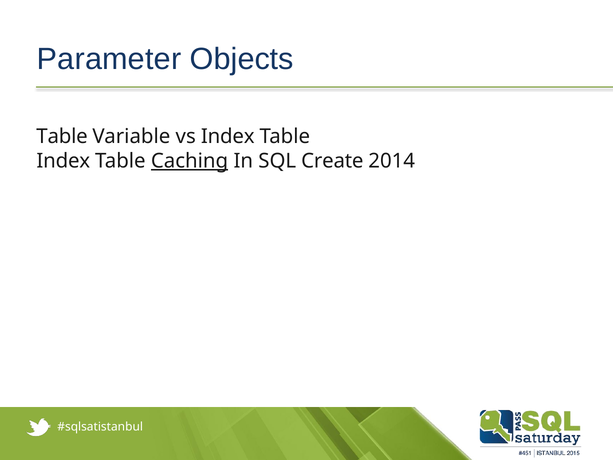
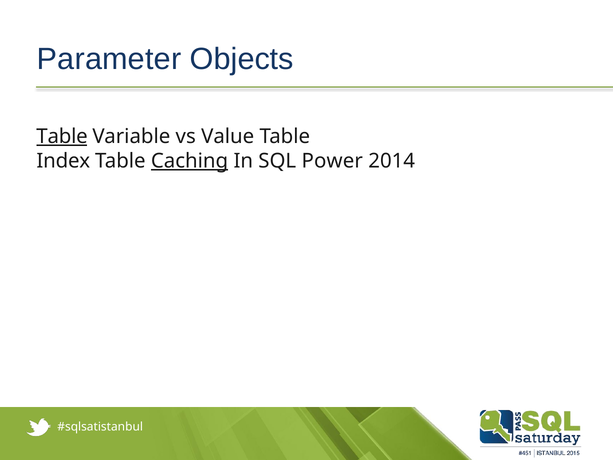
Table underline: none -> present (62, 136)
vs Index: Index -> Value (228, 136)
Create: Create -> Power (332, 161)
